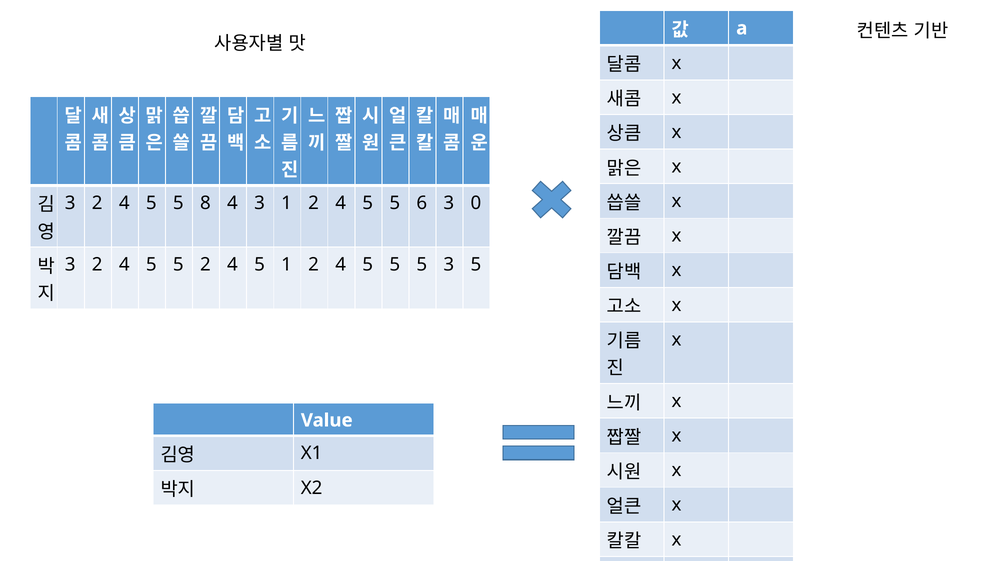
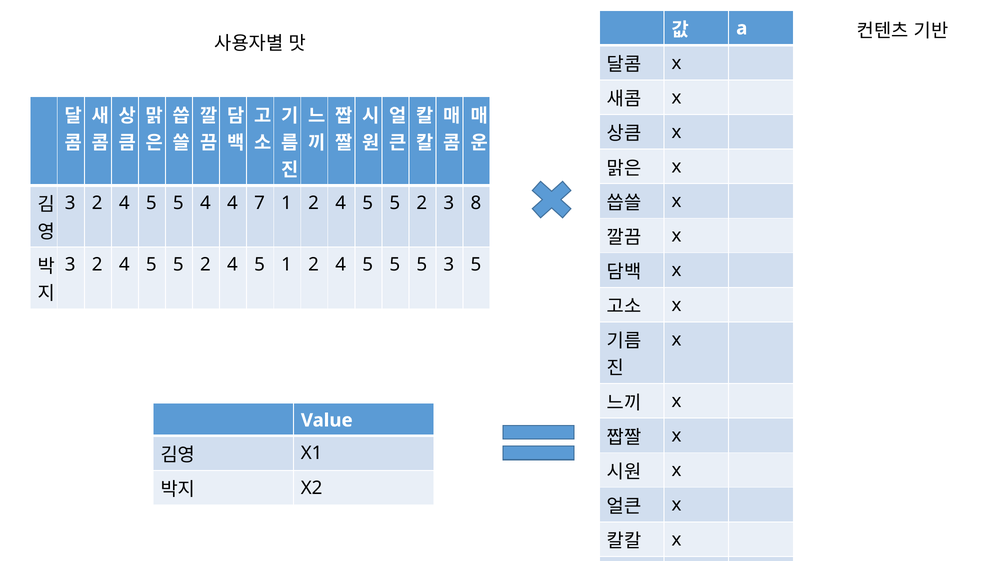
5 8: 8 -> 4 (205, 203)
4 3: 3 -> 7 (259, 203)
6: 6 -> 2 (422, 203)
0: 0 -> 8 (476, 203)
